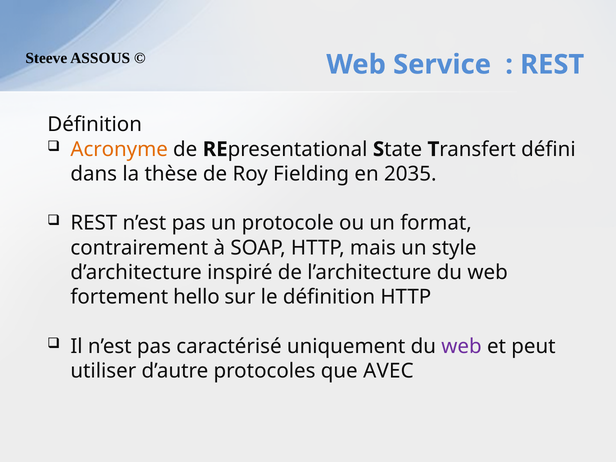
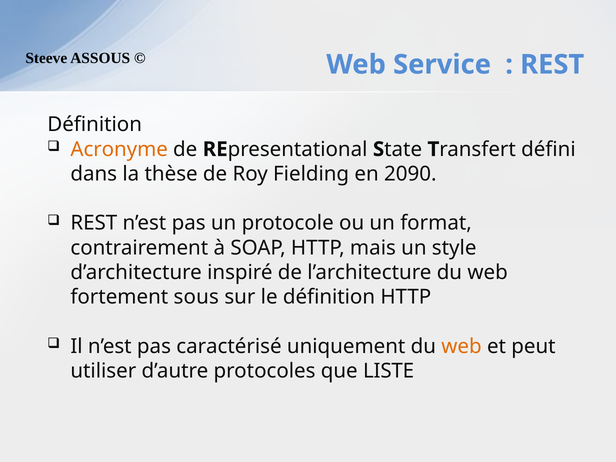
2035: 2035 -> 2090 (410, 174)
hello: hello -> sous (196, 297)
web colour: purple -> orange (461, 346)
AVEC: AVEC -> LISTE (389, 371)
